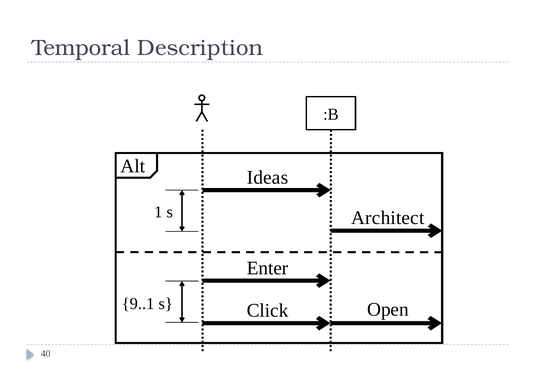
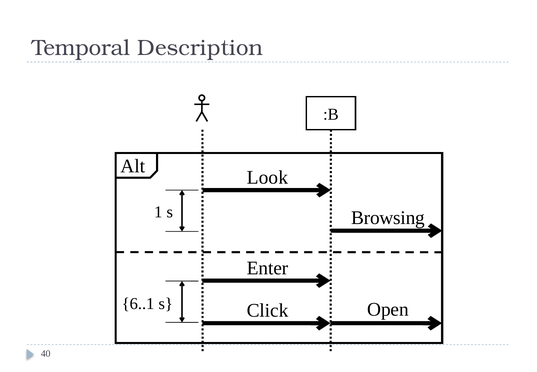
Ideas: Ideas -> Look (267, 177)
Architect: Architect -> Browsing (388, 218)
9..1: 9..1 -> 6..1 (138, 304)
